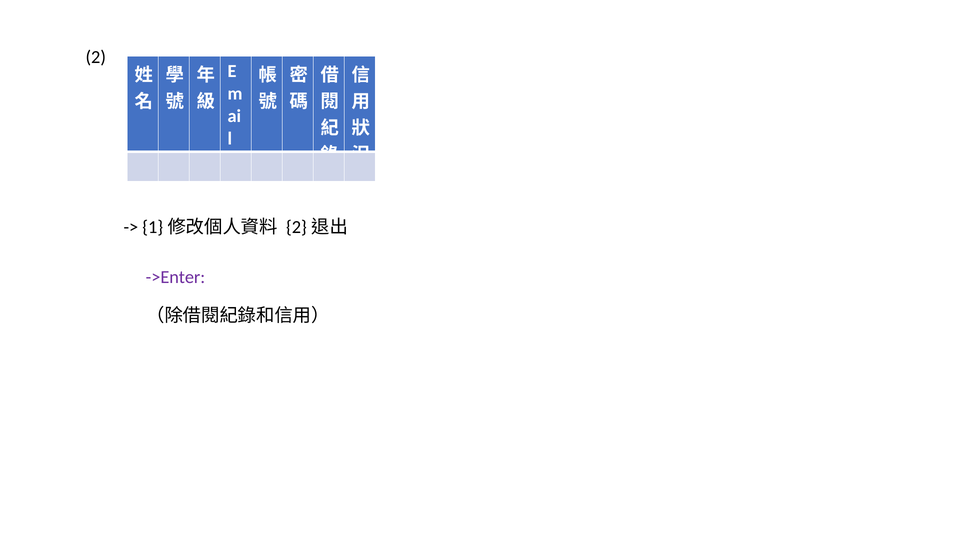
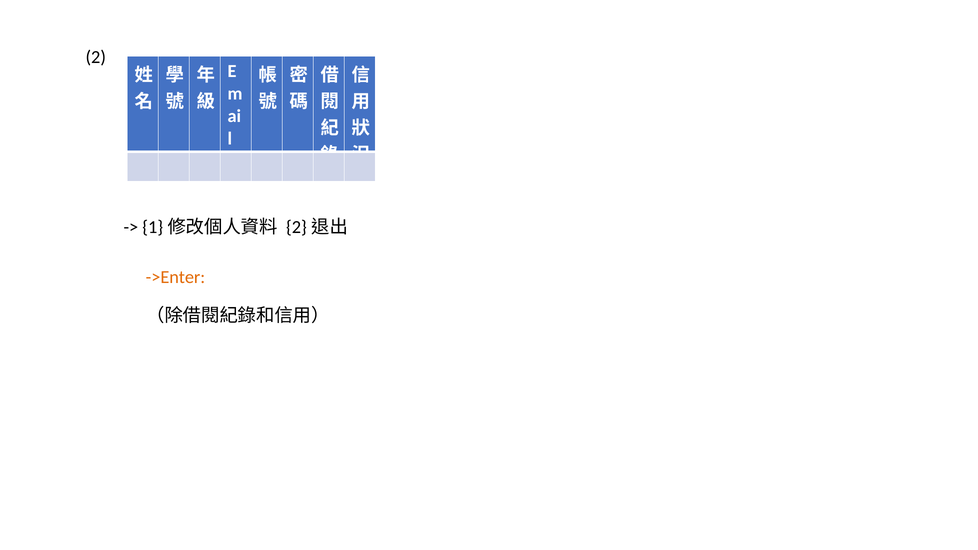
->Enter colour: purple -> orange (175, 277)
